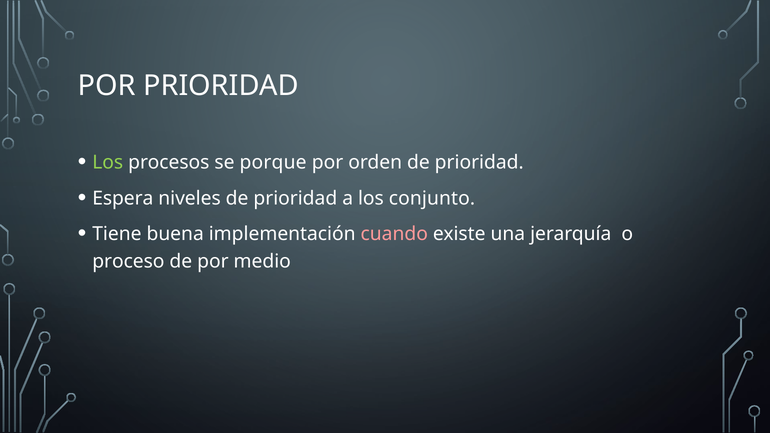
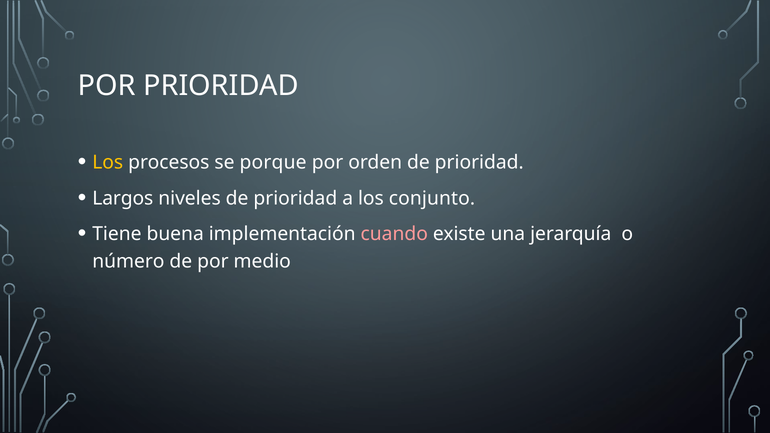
Los colour: light green -> yellow (108, 162)
Espera: Espera -> Largos (123, 198)
proceso: proceso -> número (128, 262)
